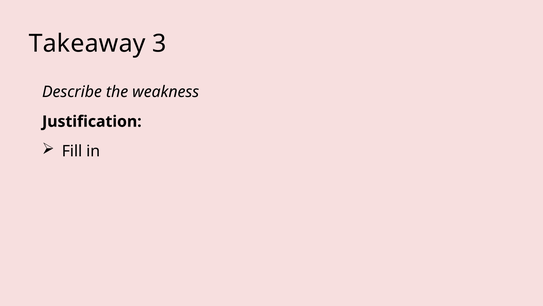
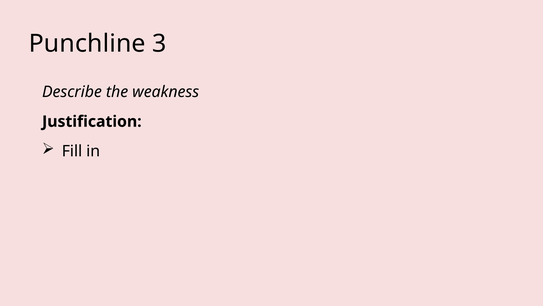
Takeaway: Takeaway -> Punchline (87, 44)
